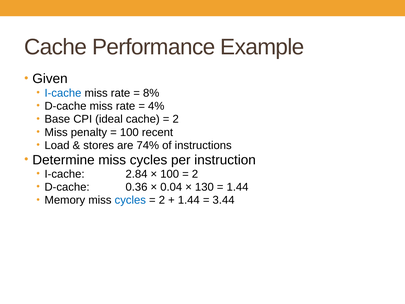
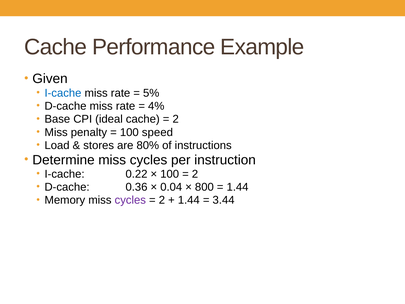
8%: 8% -> 5% (151, 93)
recent: recent -> speed (157, 132)
74%: 74% -> 80% (148, 145)
2.84: 2.84 -> 0.22 (136, 174)
130: 130 -> 800 (204, 187)
cycles colour: blue -> purple (130, 200)
